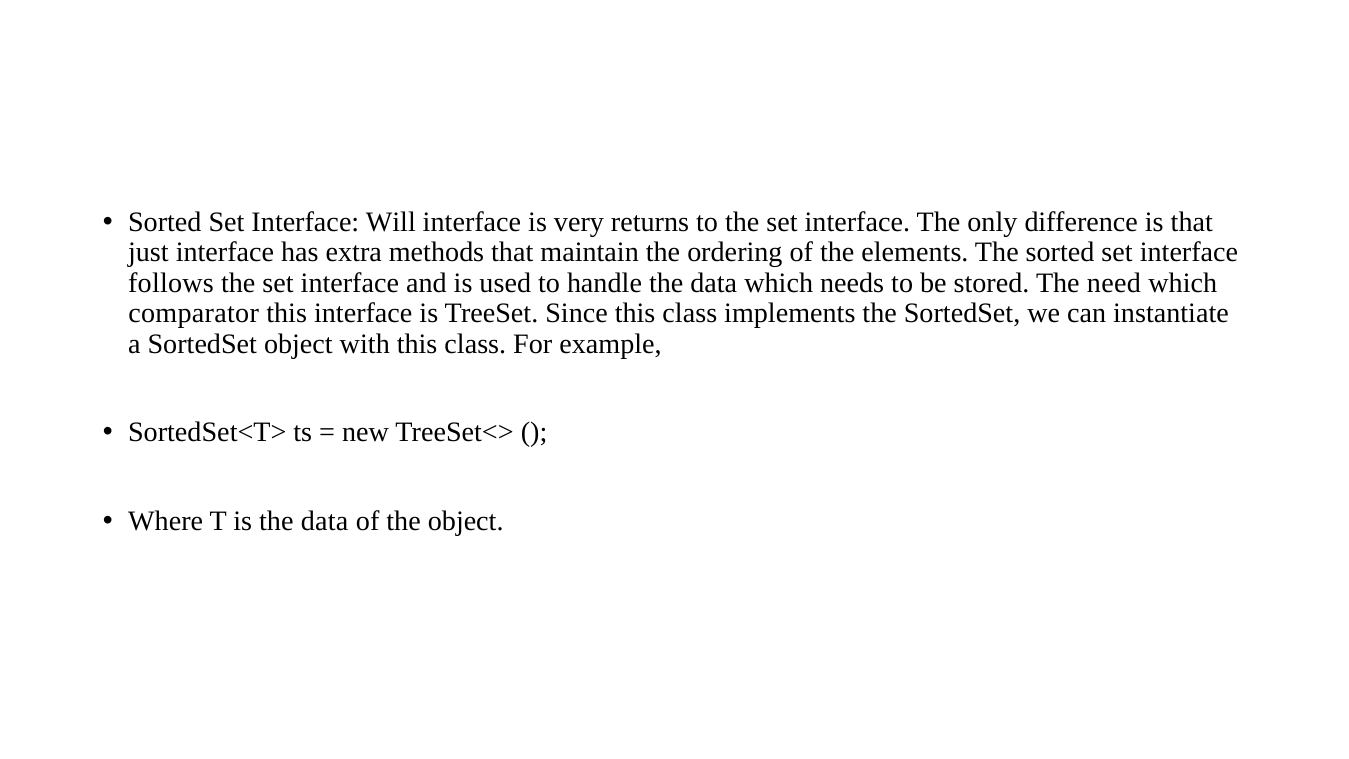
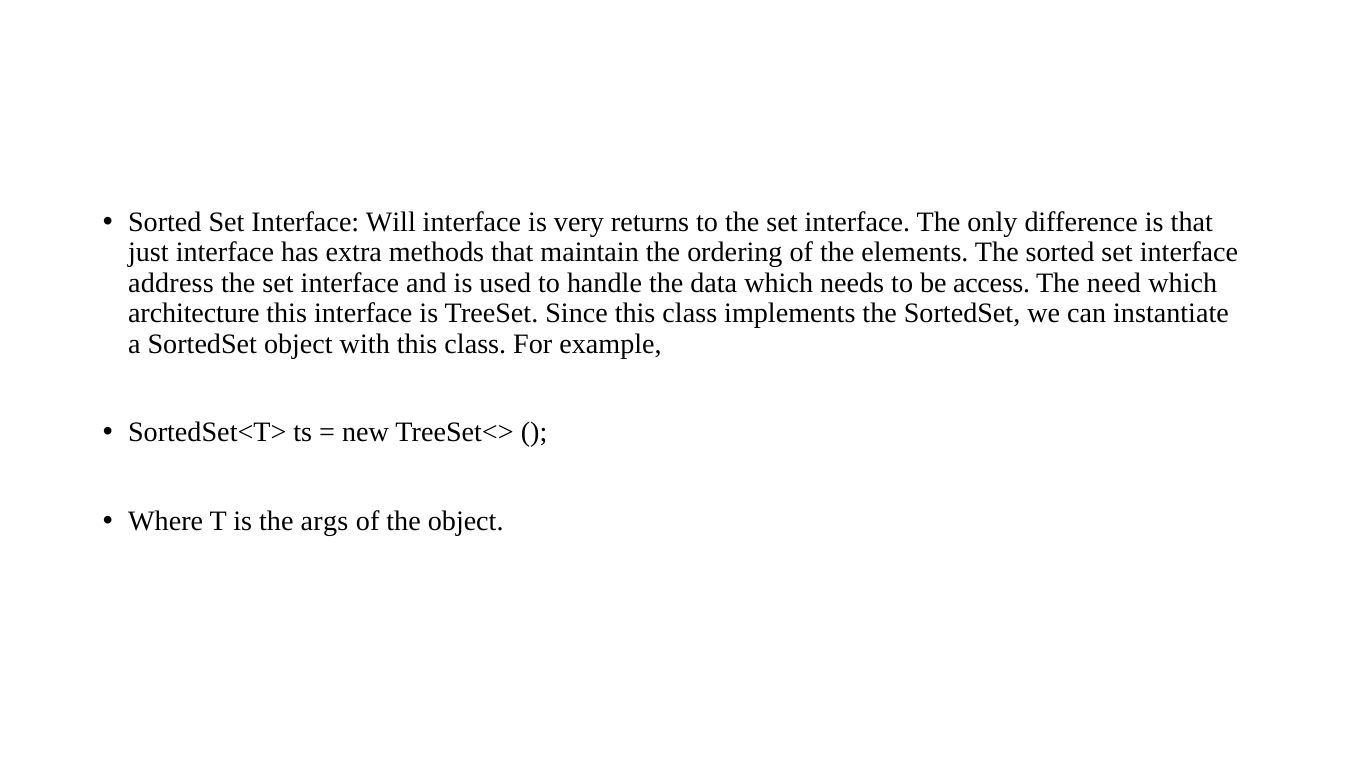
follows: follows -> address (171, 283)
stored: stored -> access (992, 283)
comparator: comparator -> architecture (194, 313)
is the data: data -> args (325, 521)
